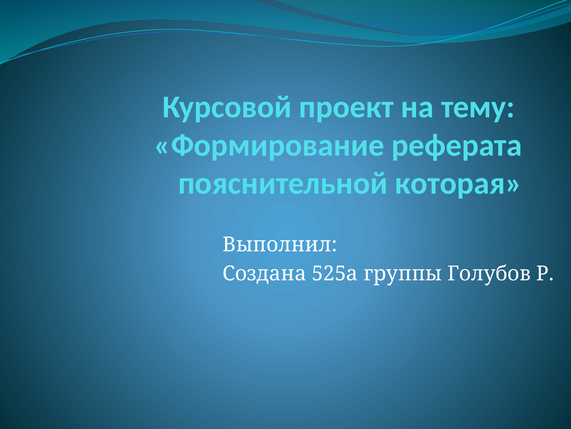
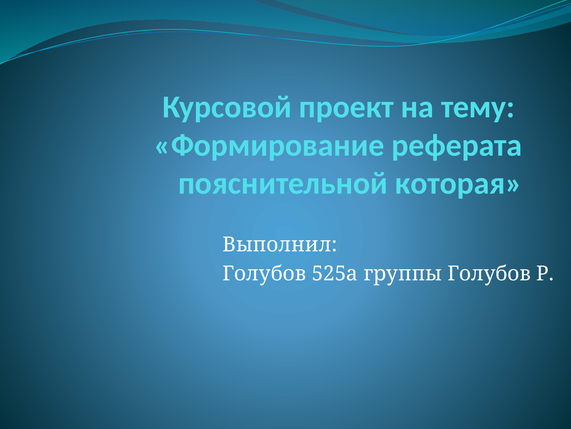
Создана: Создана -> Голубов (264, 273)
